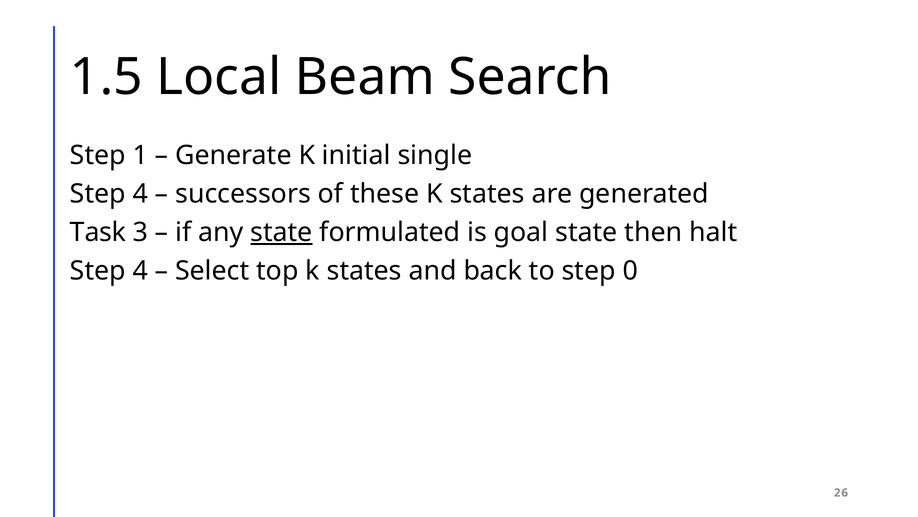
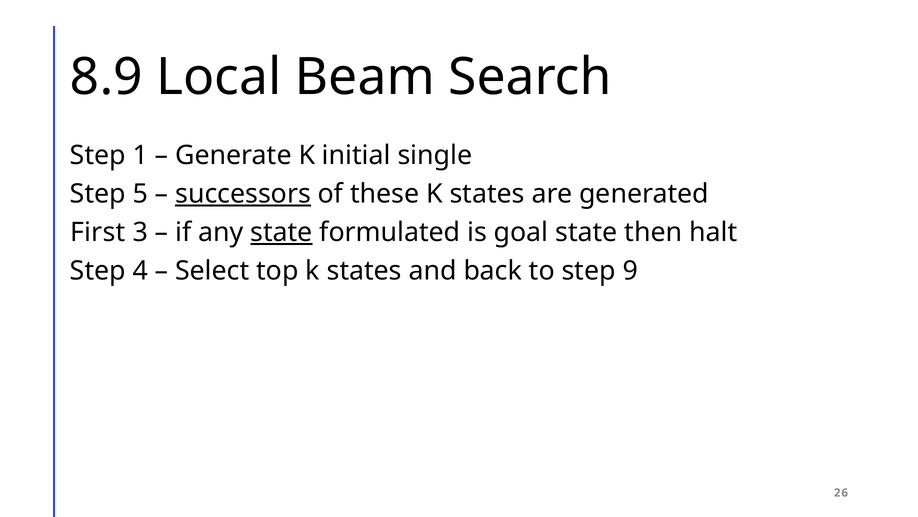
1.5: 1.5 -> 8.9 (106, 77)
4: 4 -> 5 (140, 194)
successors underline: none -> present (243, 194)
Task: Task -> First (98, 232)
0: 0 -> 9 (630, 271)
